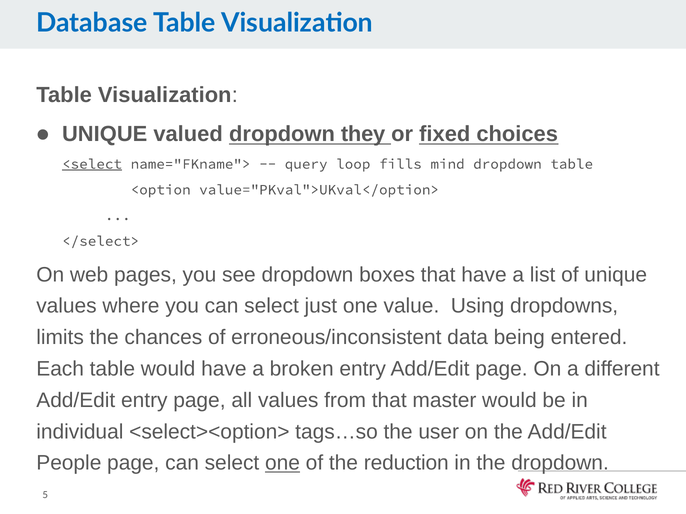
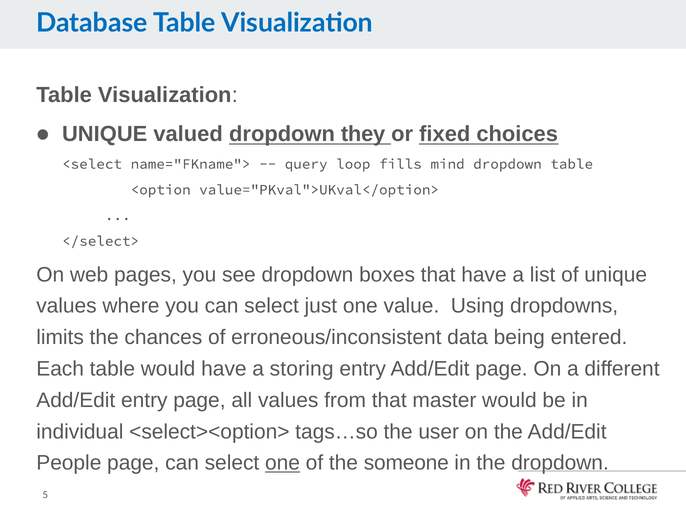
<select underline: present -> none (92, 164)
broken: broken -> storing (302, 369)
reduction: reduction -> someone (406, 464)
